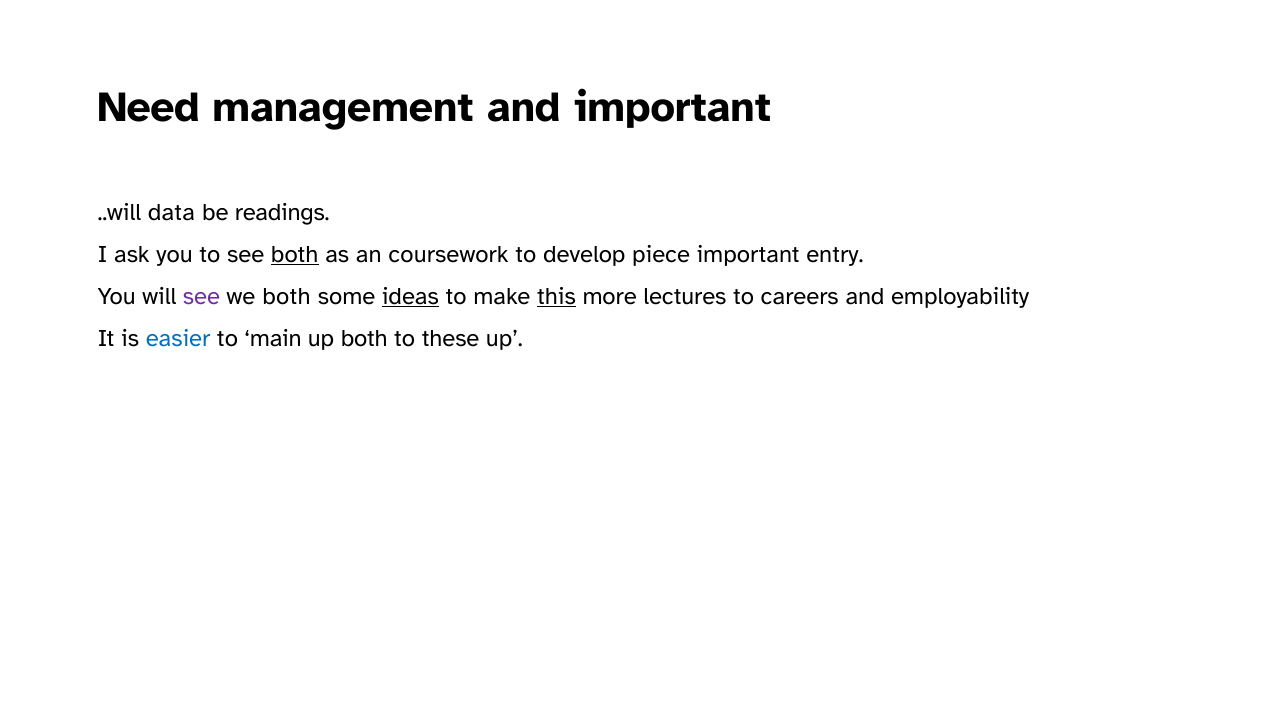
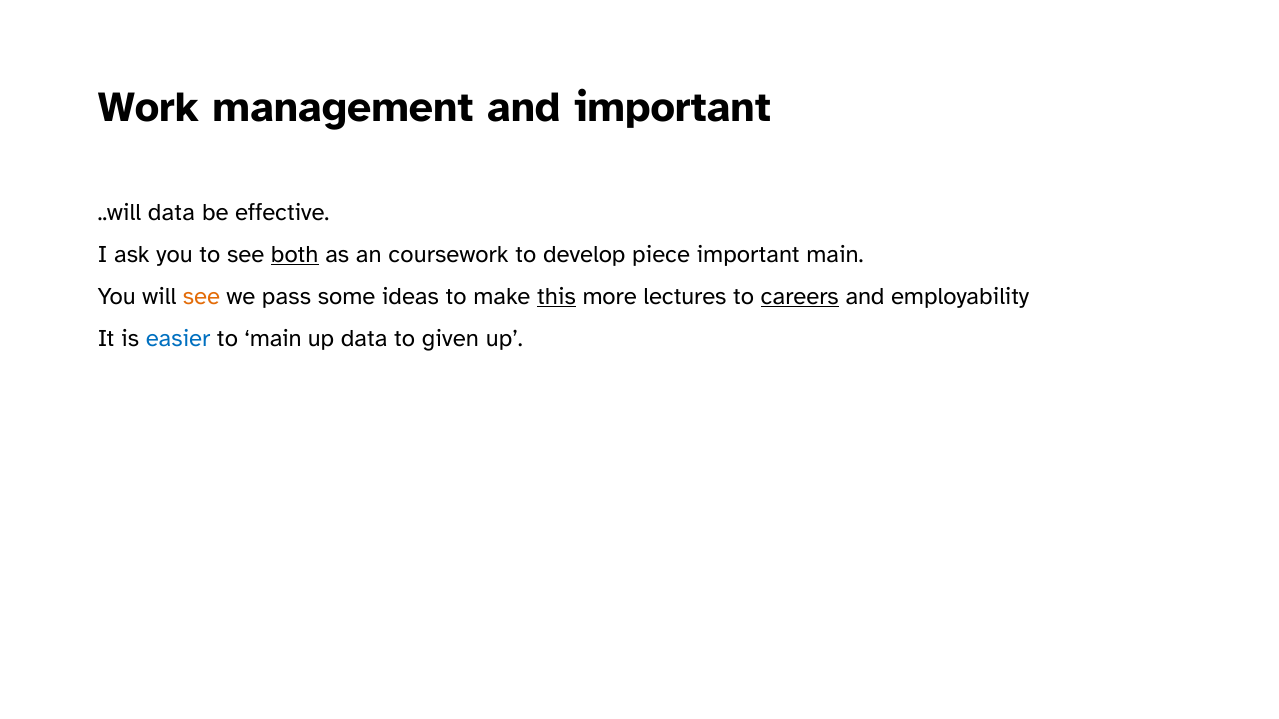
Need: Need -> Work (148, 108)
readings: readings -> effective (282, 212)
important entry: entry -> main (835, 254)
see colour: purple -> orange (201, 297)
we both: both -> pass (287, 297)
ideas underline: present -> none (410, 297)
careers underline: none -> present (800, 297)
up both: both -> data (364, 339)
these: these -> given (450, 339)
